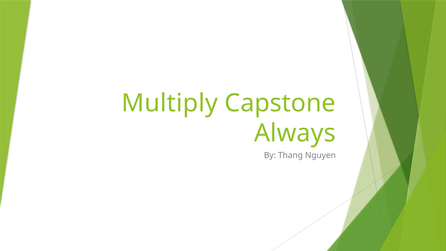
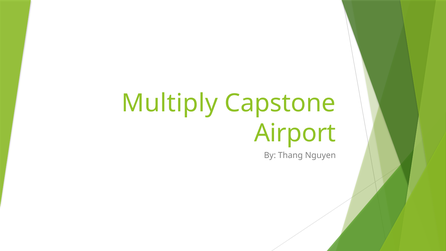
Always: Always -> Airport (295, 133)
